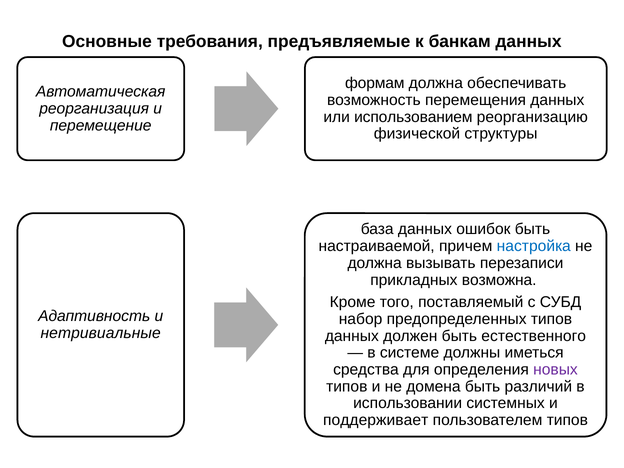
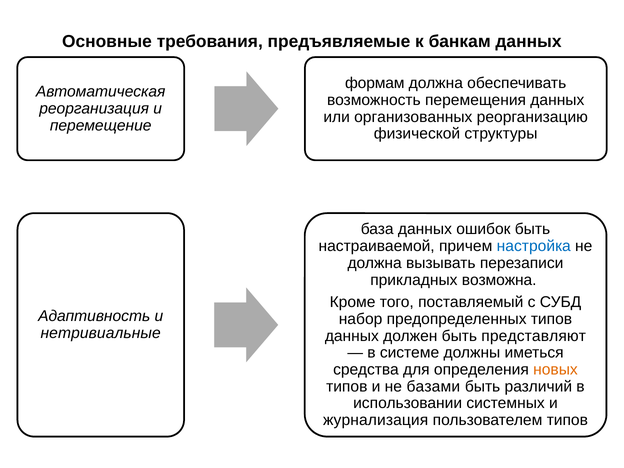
использованием: использованием -> организованных (413, 117)
естественного: естественного -> представляют (534, 336)
новых colour: purple -> orange (555, 370)
домена: домена -> базами (433, 386)
поддерживает: поддерживает -> журнализация (376, 420)
